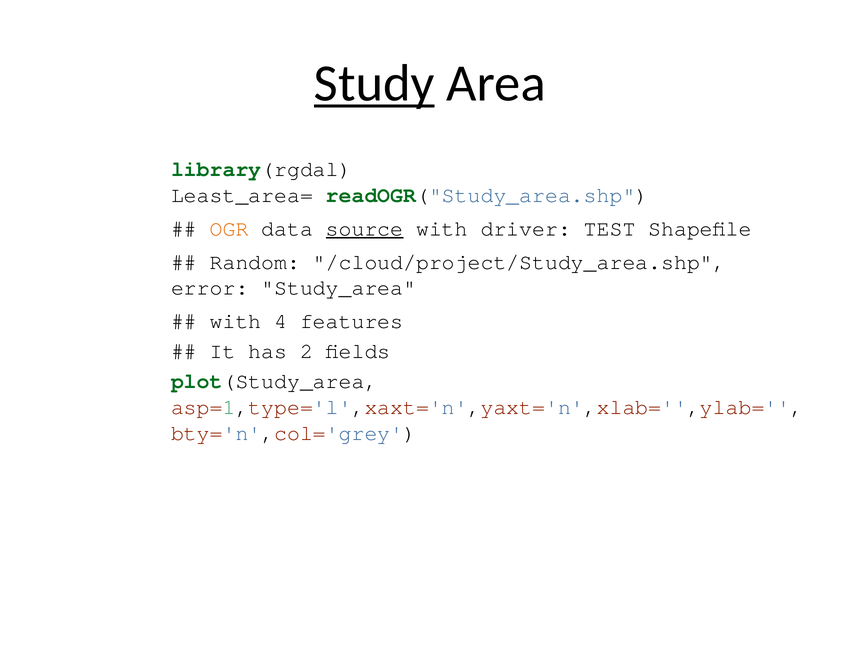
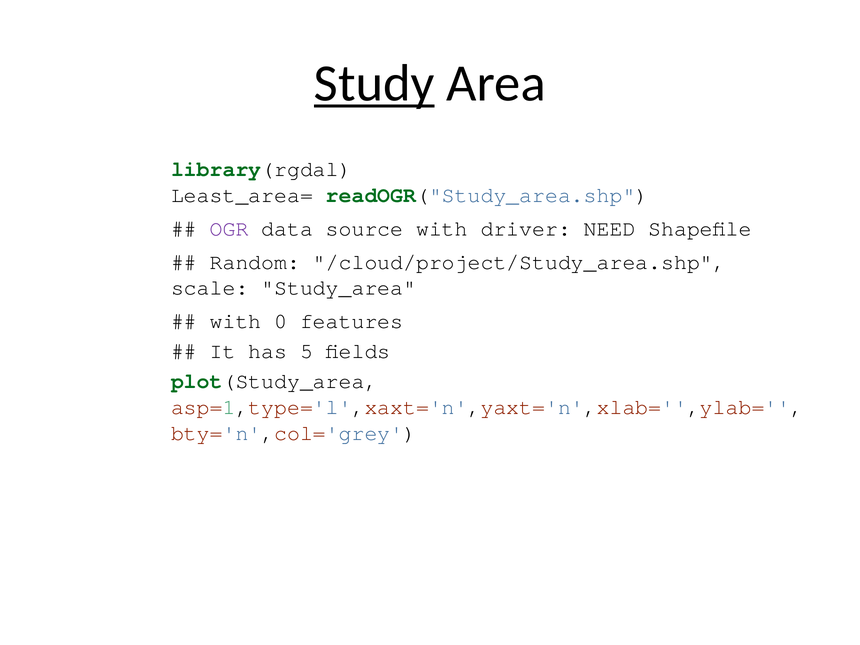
OGR colour: orange -> purple (229, 228)
source underline: present -> none (365, 228)
TEST: TEST -> NEED (610, 228)
error: error -> scale (210, 288)
4: 4 -> 0 (281, 321)
2: 2 -> 5 (307, 351)
